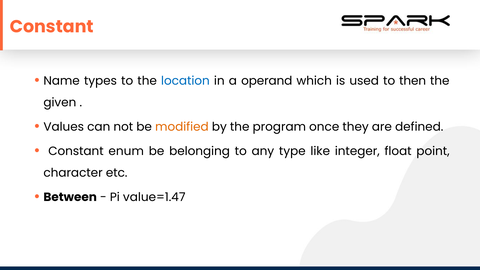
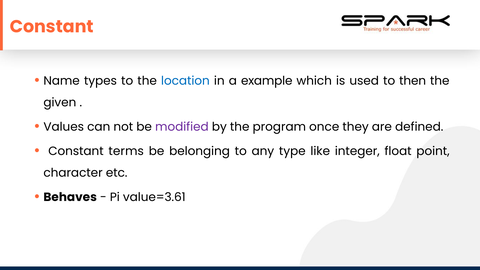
operand: operand -> example (267, 81)
modified colour: orange -> purple (182, 127)
enum: enum -> terms (126, 151)
Between: Between -> Behaves (70, 197)
value=1.47: value=1.47 -> value=3.61 (154, 197)
